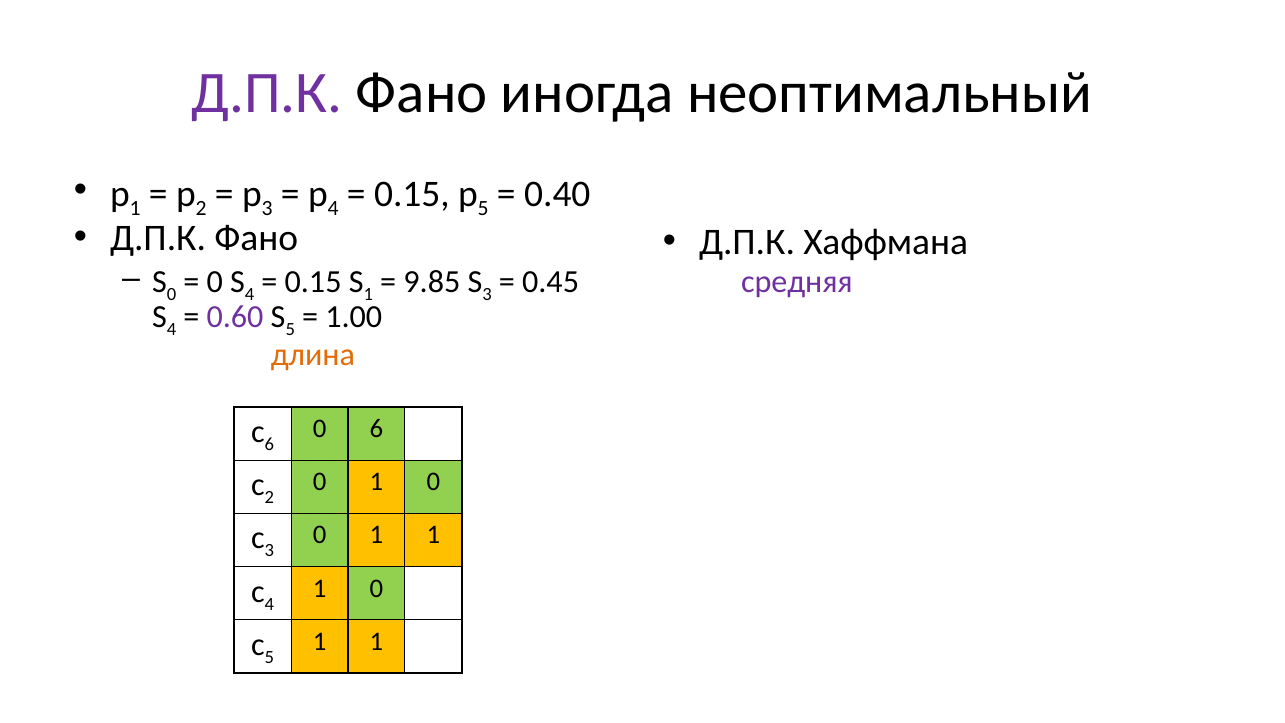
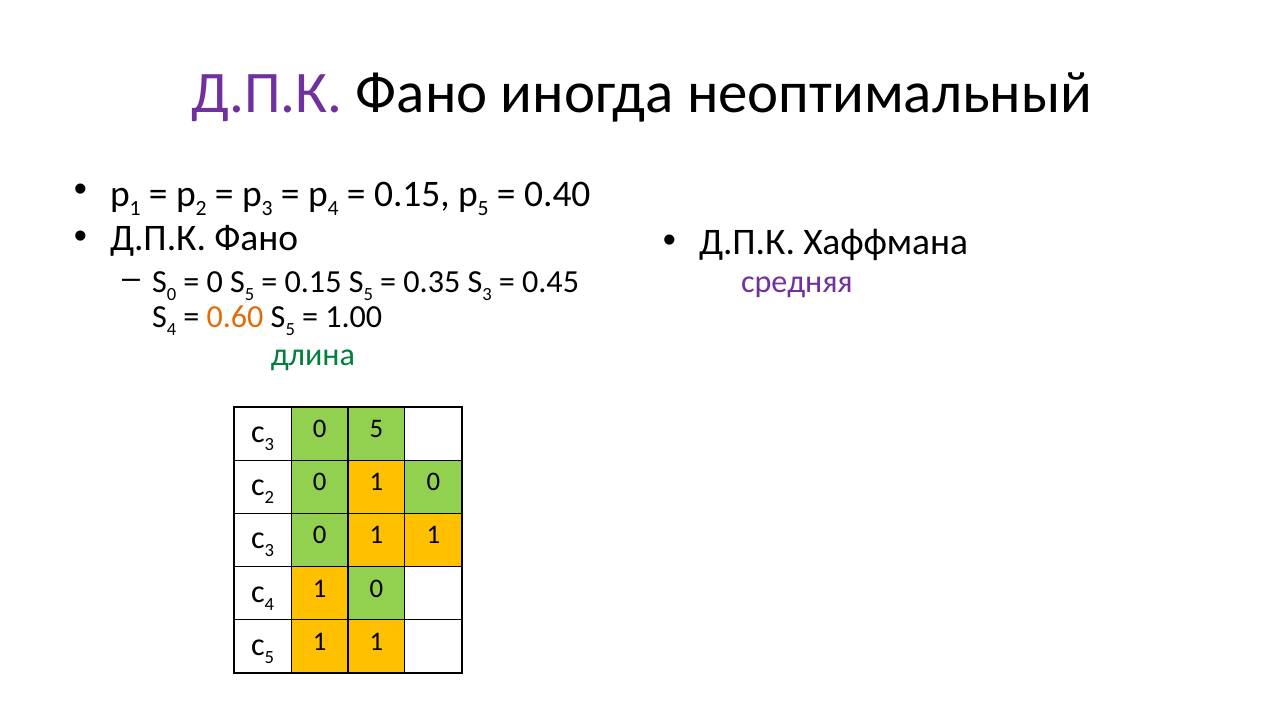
4: 4 -> 5 (250, 294)
1: 1 -> 5 (368, 294)
9.85: 9.85 -> 0.35 (432, 282)
0.60 colour: purple -> orange (235, 317)
длина colour: orange -> green (313, 355)
0 6: 6 -> 5 (376, 428)
6: 6 -> 3 (269, 444)
